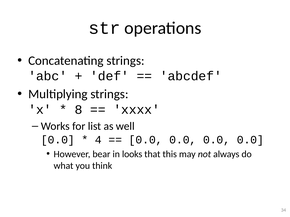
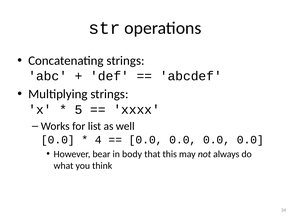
8: 8 -> 5 (79, 110)
looks: looks -> body (132, 154)
